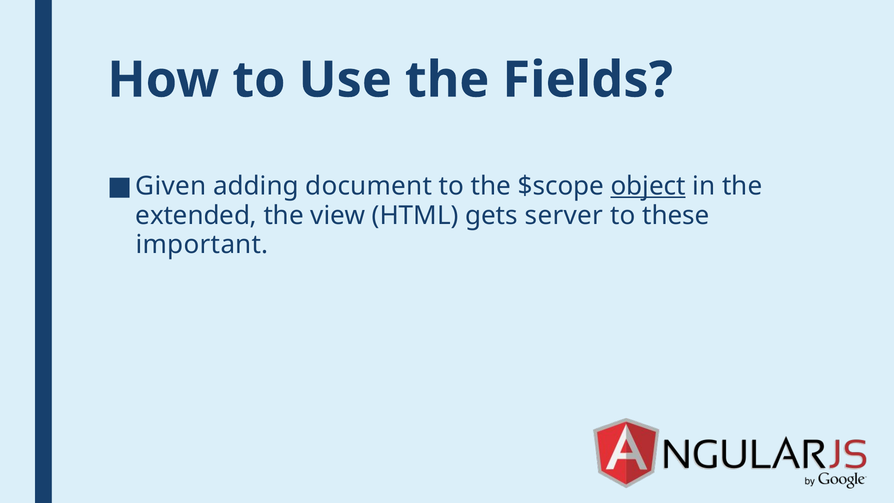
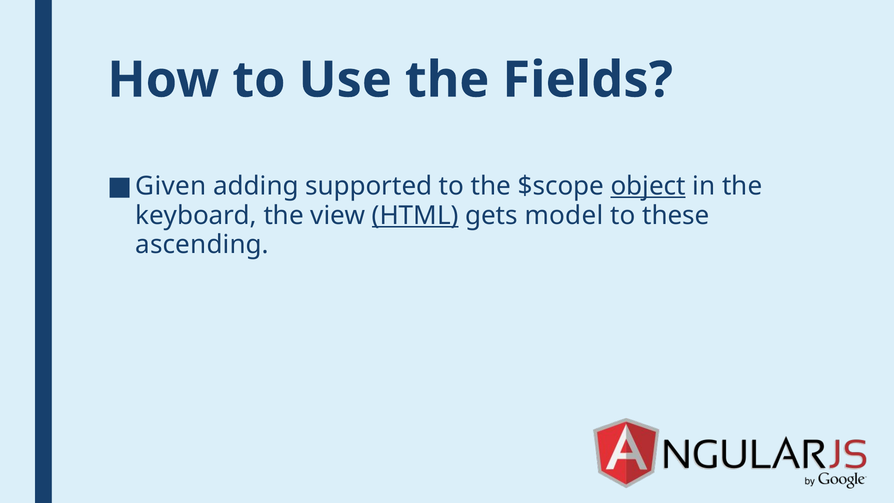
document: document -> supported (369, 186)
extended: extended -> keyboard (196, 215)
HTML underline: none -> present (415, 215)
server: server -> model (564, 215)
important: important -> ascending (202, 245)
